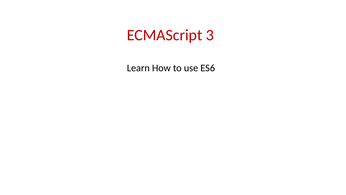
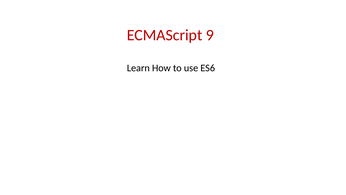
3: 3 -> 9 (210, 35)
